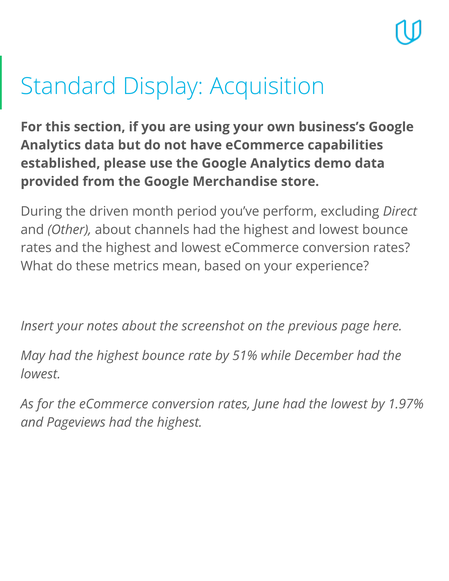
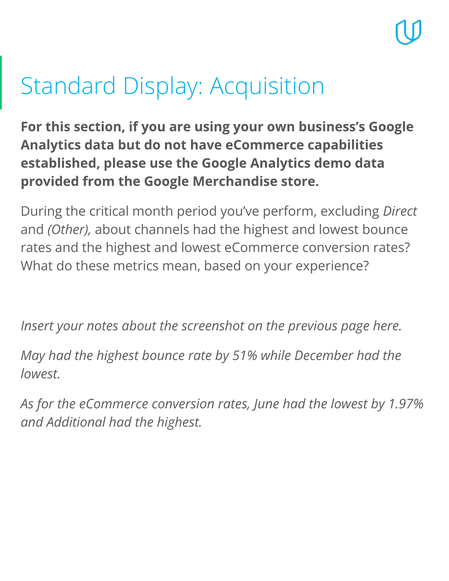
driven: driven -> critical (109, 212)
Pageviews: Pageviews -> Additional (76, 422)
